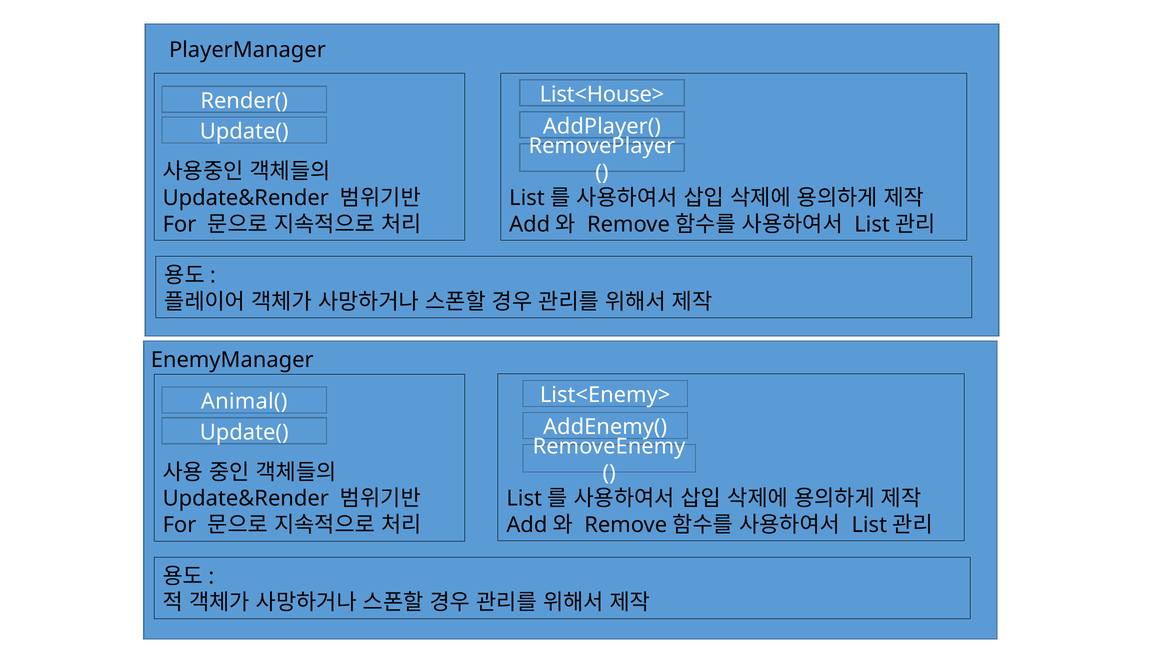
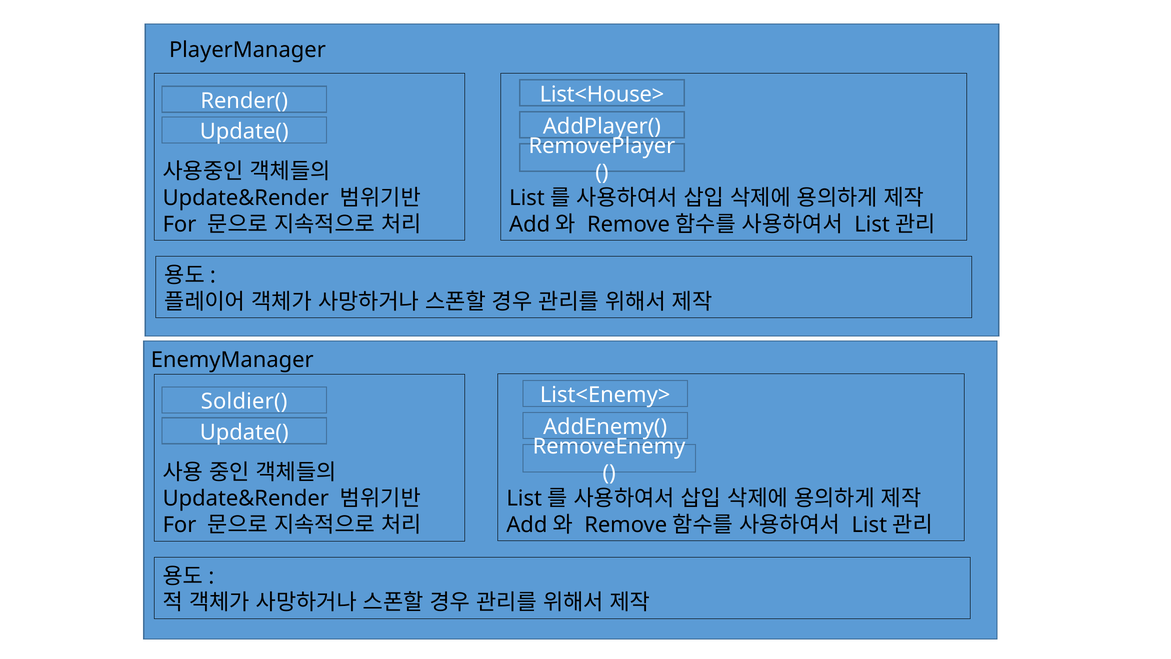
Animal(: Animal( -> Soldier( (244, 401)
